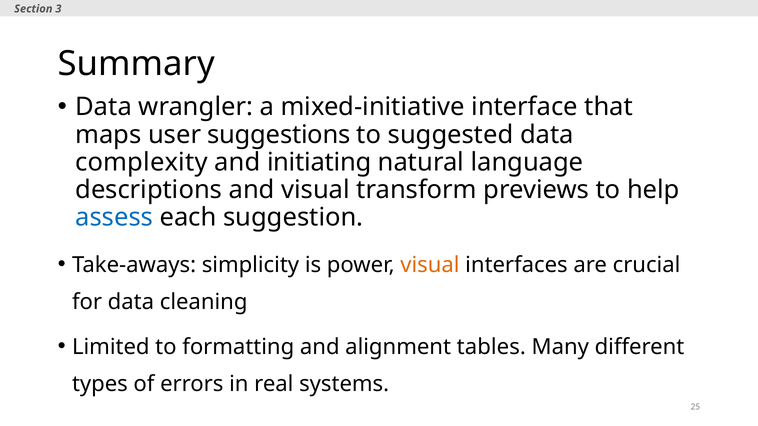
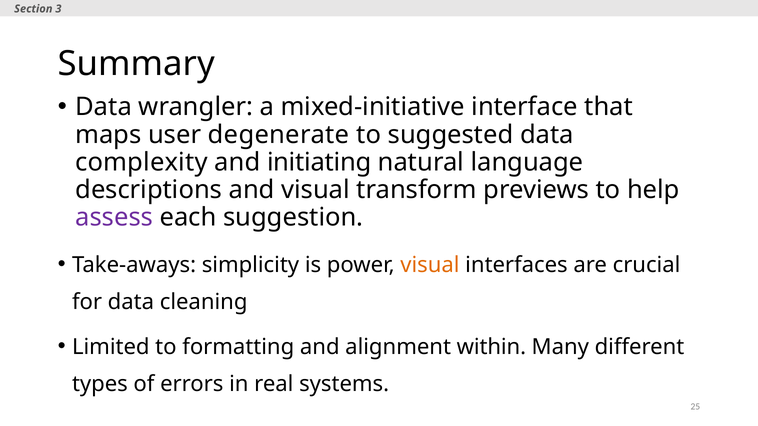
suggestions: suggestions -> degenerate (279, 135)
assess colour: blue -> purple (114, 218)
tables: tables -> within (491, 347)
